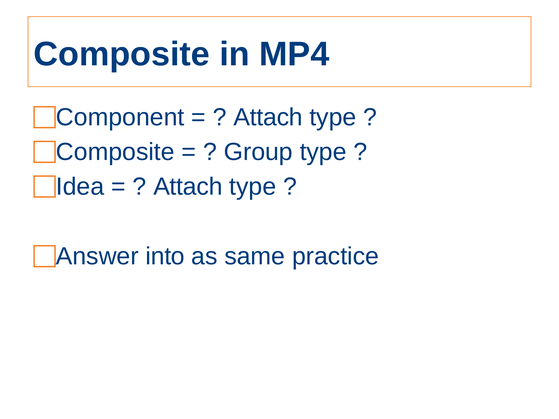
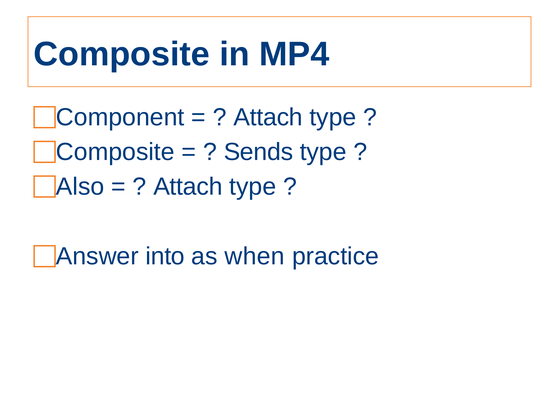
Group: Group -> Sends (258, 152)
Idea: Idea -> Also (80, 187)
same: same -> when (255, 256)
